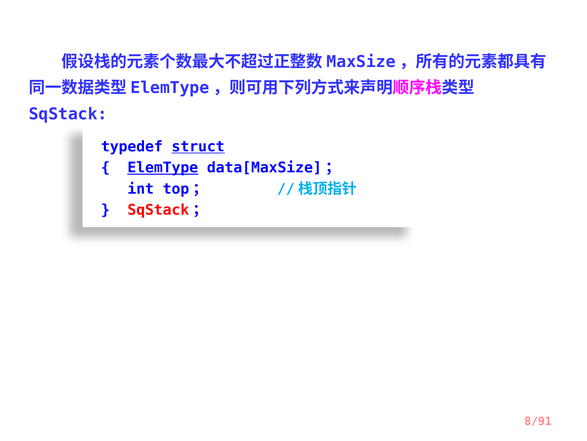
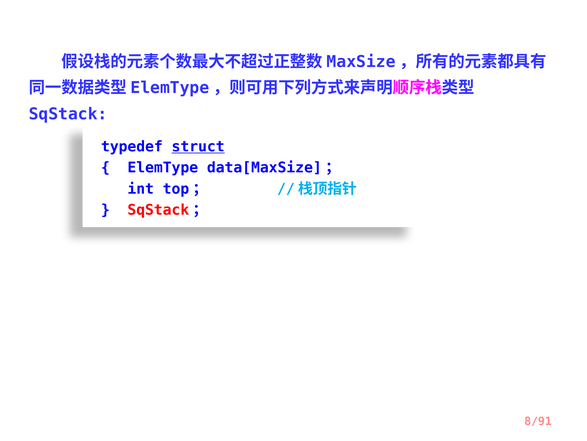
ElemType underline: present -> none (163, 168)
